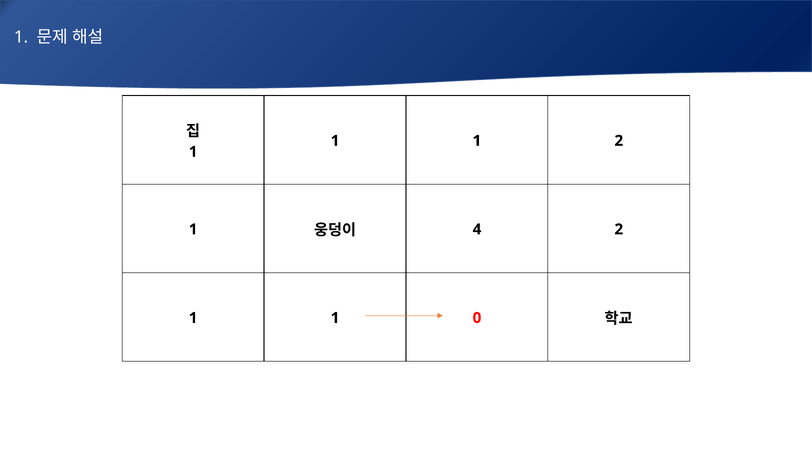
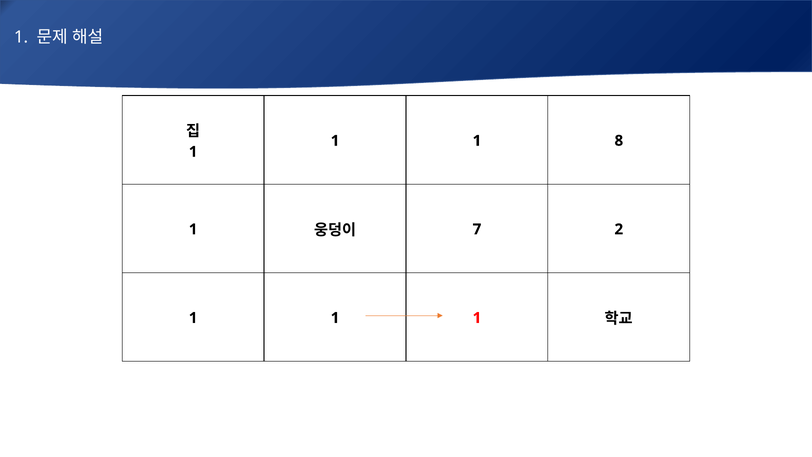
1 2: 2 -> 8 (619, 141)
4: 4 -> 7 (477, 229)
0: 0 -> 1 (477, 318)
